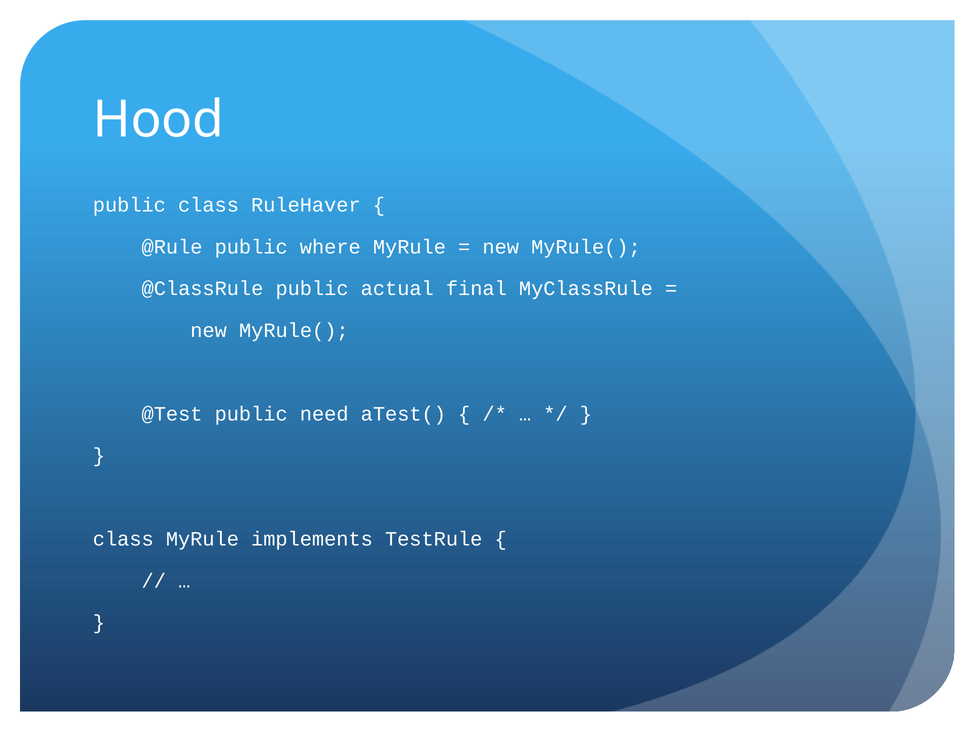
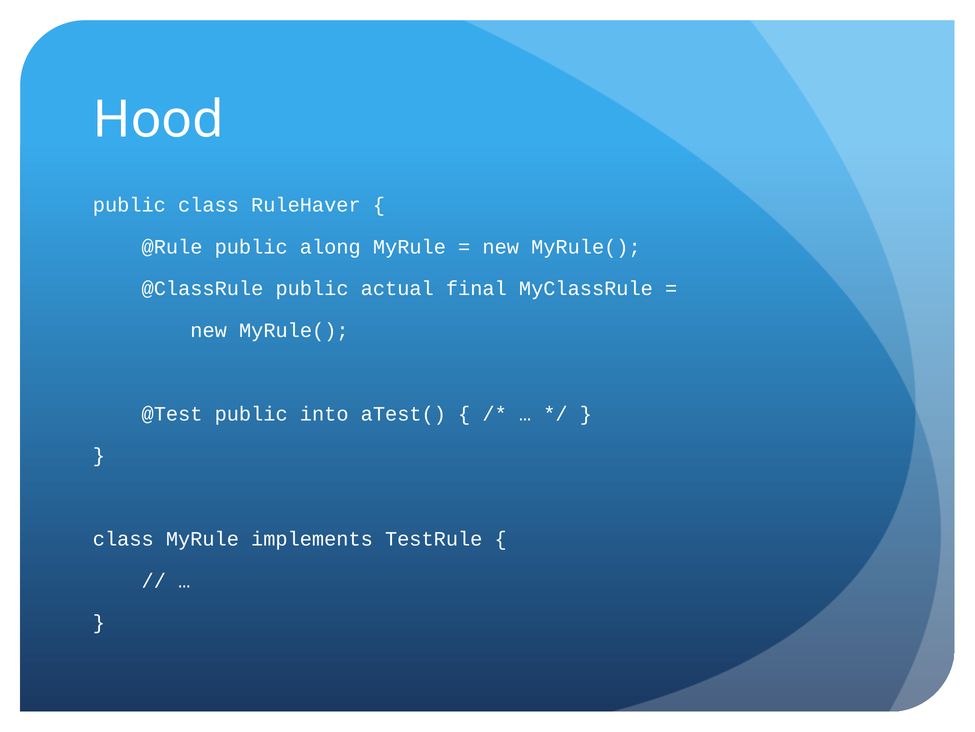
where: where -> along (330, 247)
need: need -> into (324, 414)
